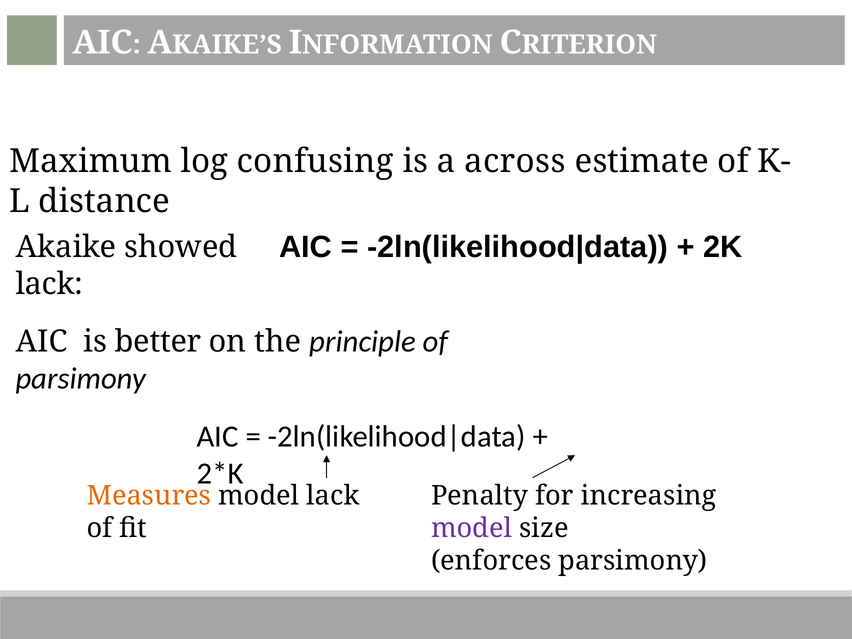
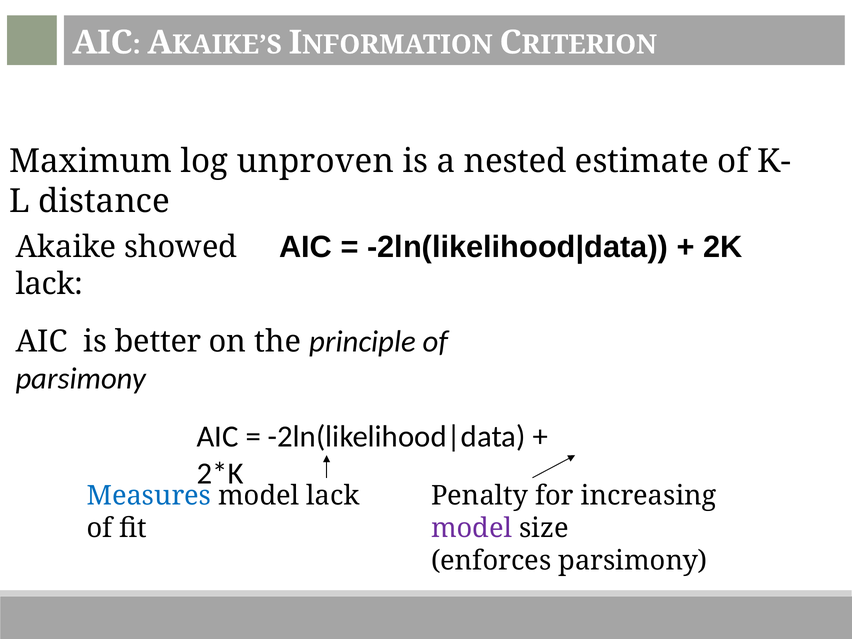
confusing: confusing -> unproven (315, 161)
across: across -> nested (515, 161)
Measures colour: orange -> blue (149, 496)
